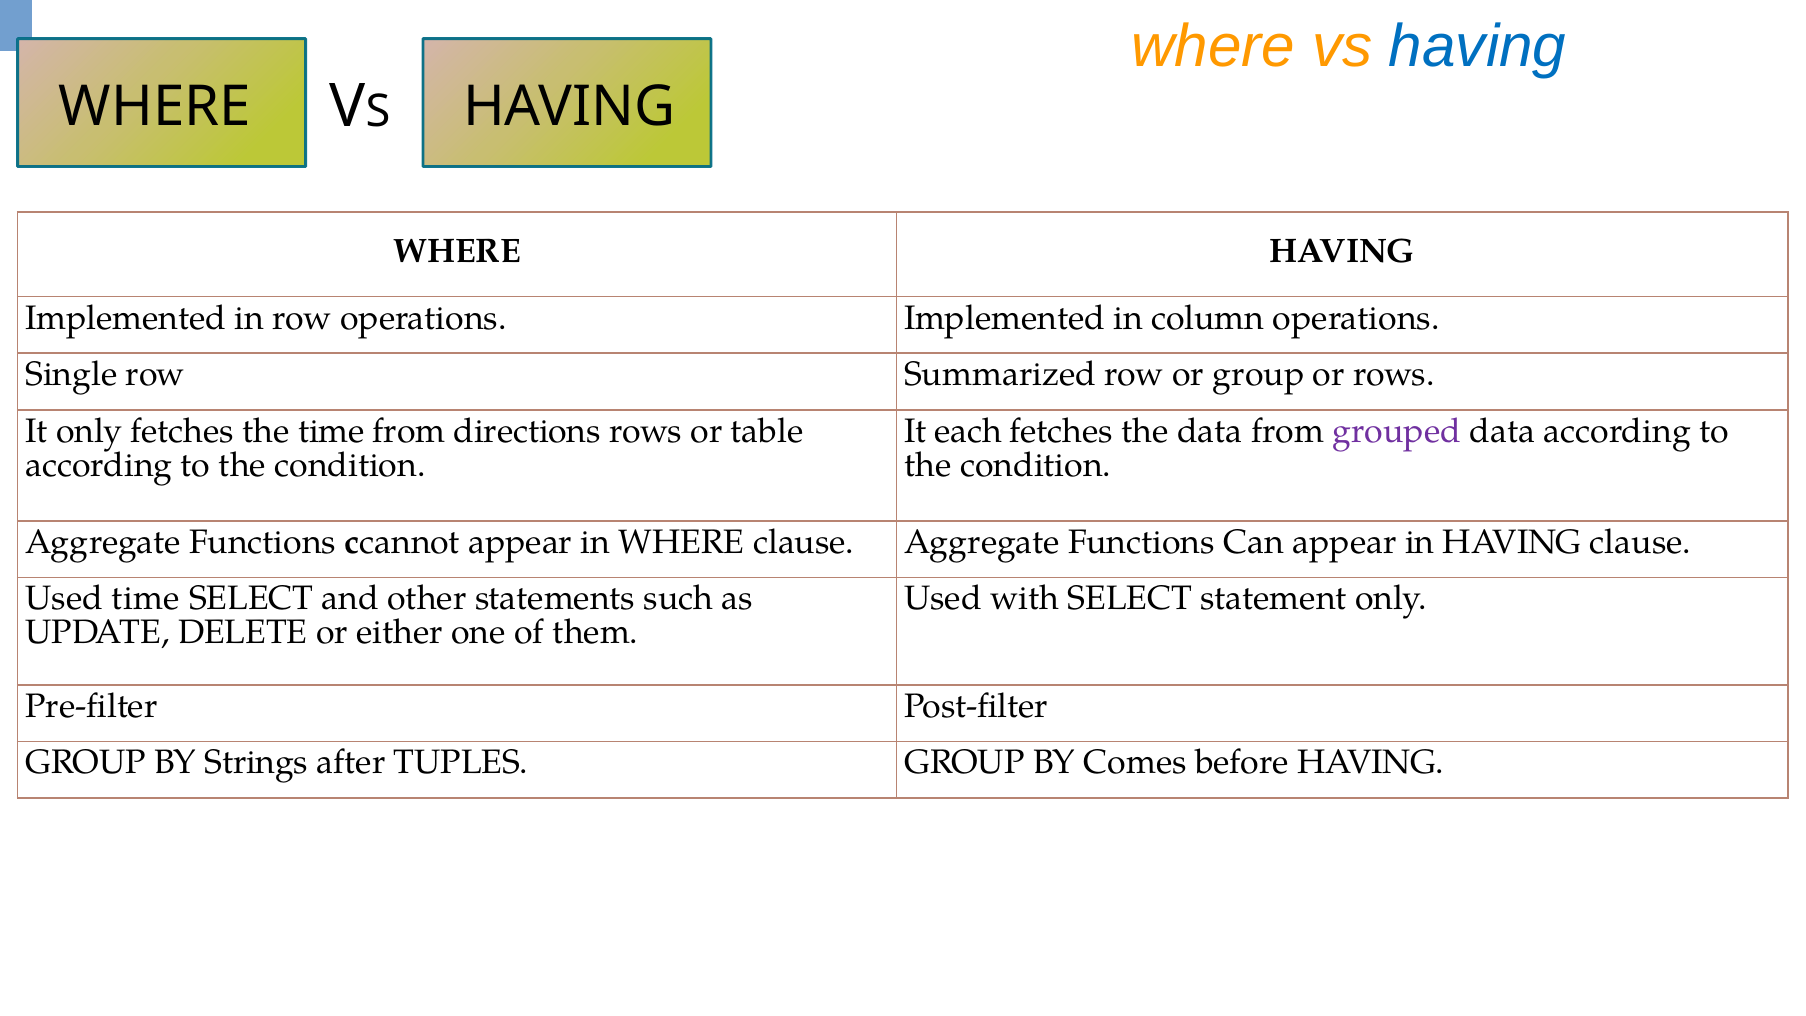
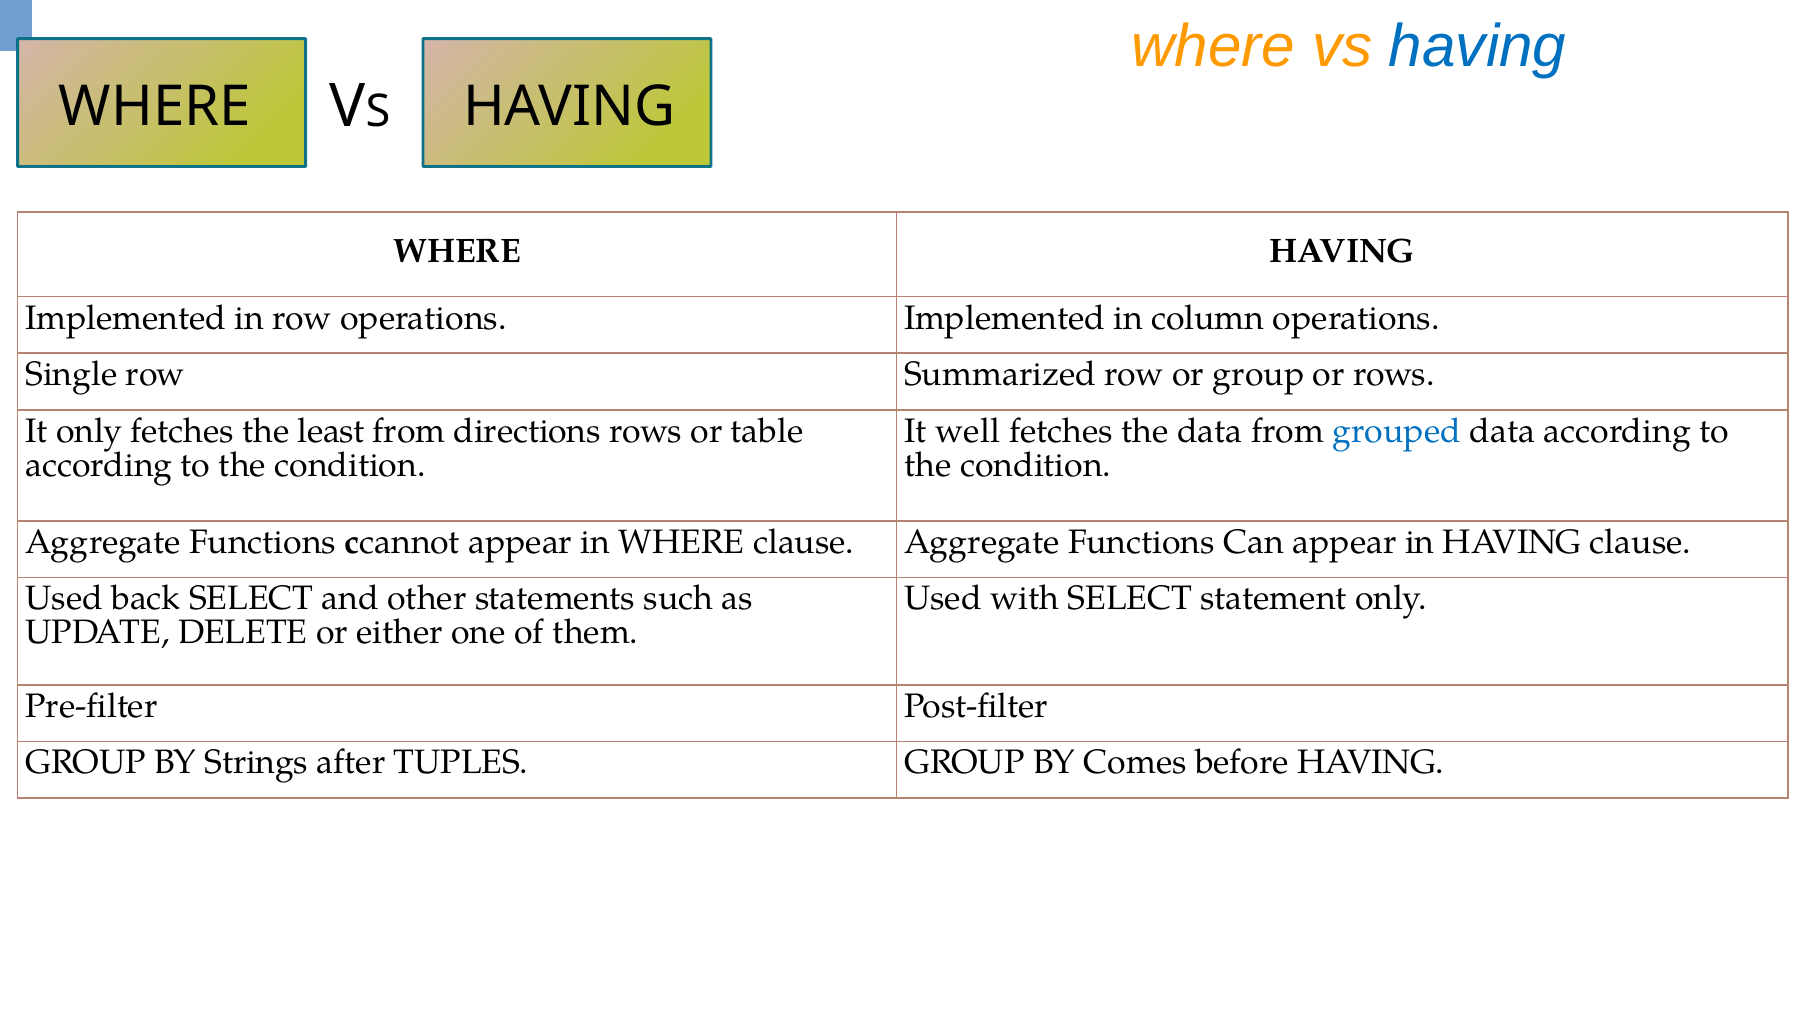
the time: time -> least (331, 431)
each: each -> well (968, 431)
grouped colour: purple -> blue (1397, 431)
Used time: time -> back (146, 599)
